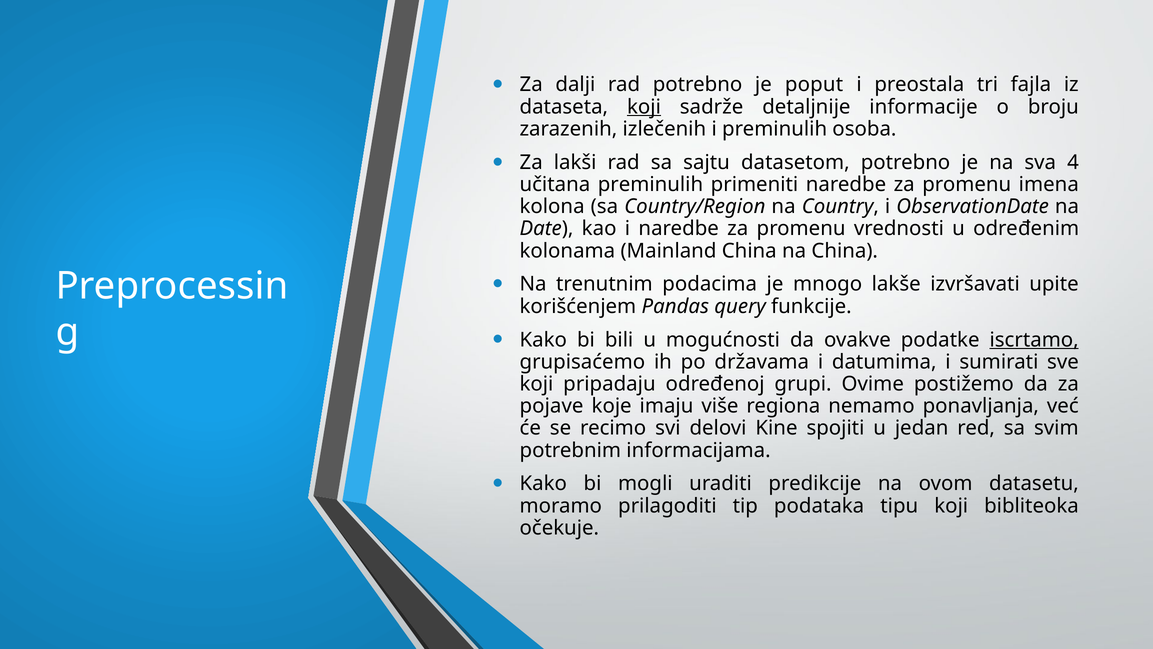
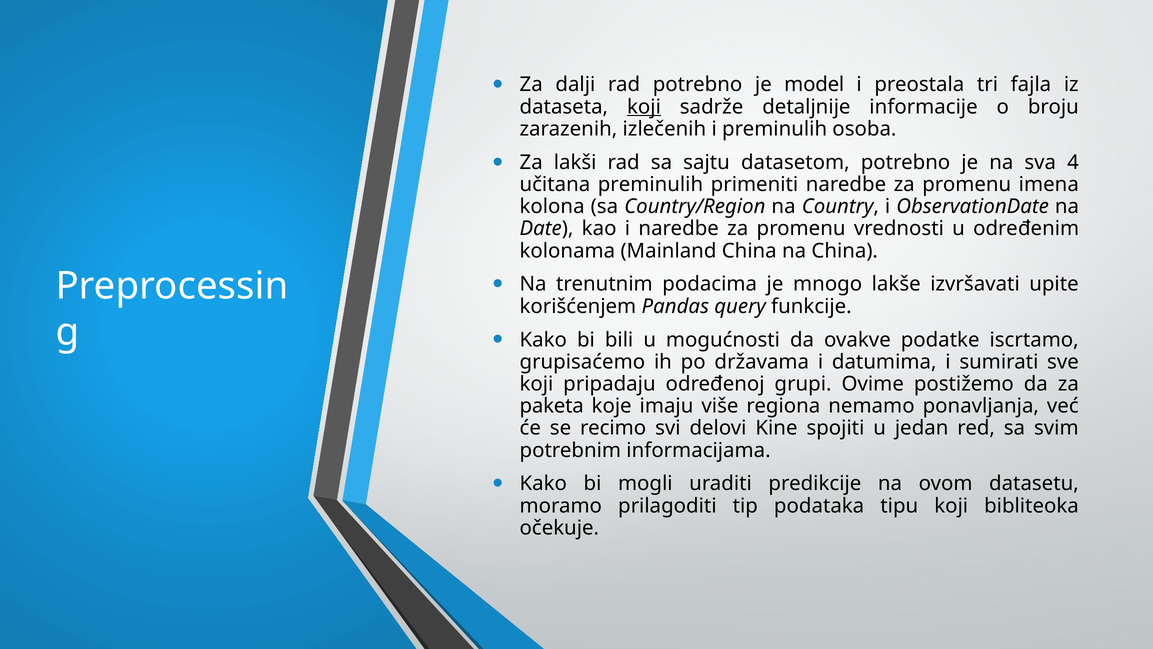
poput: poput -> model (814, 85)
iscrtamo underline: present -> none (1034, 340)
pojave: pojave -> paketa (552, 406)
